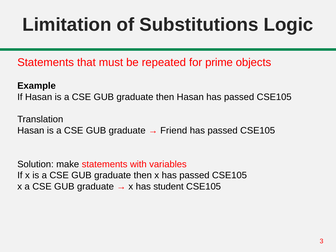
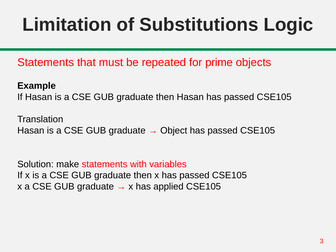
Friend: Friend -> Object (174, 131)
student: student -> applied (168, 187)
